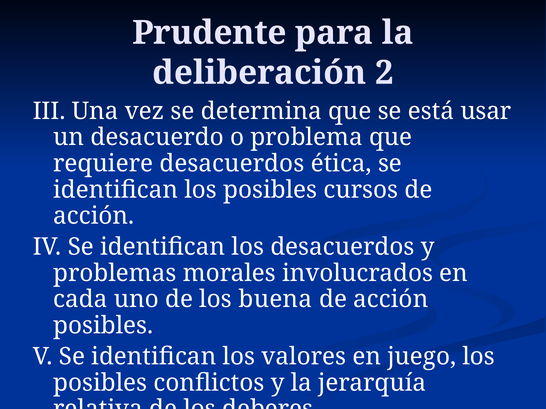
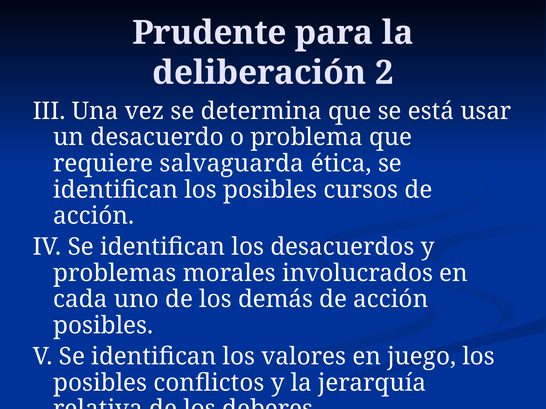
requiere desacuerdos: desacuerdos -> salvaguarda (232, 164)
buena: buena -> demás (276, 300)
